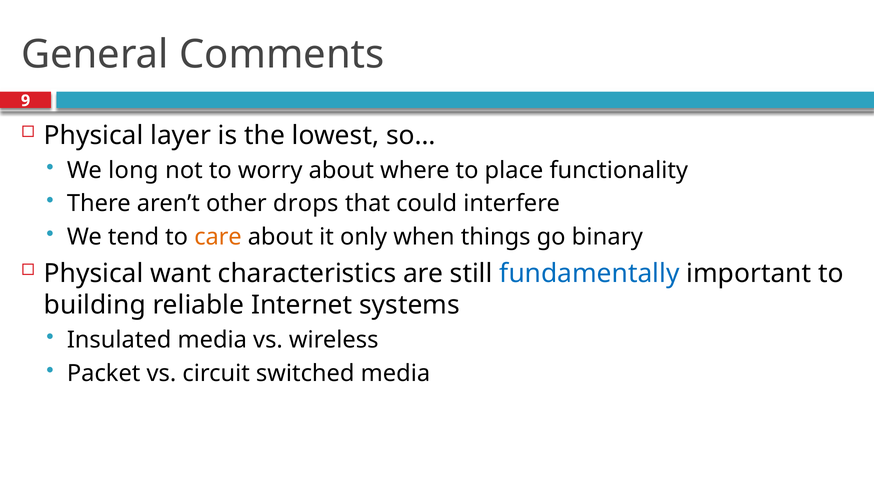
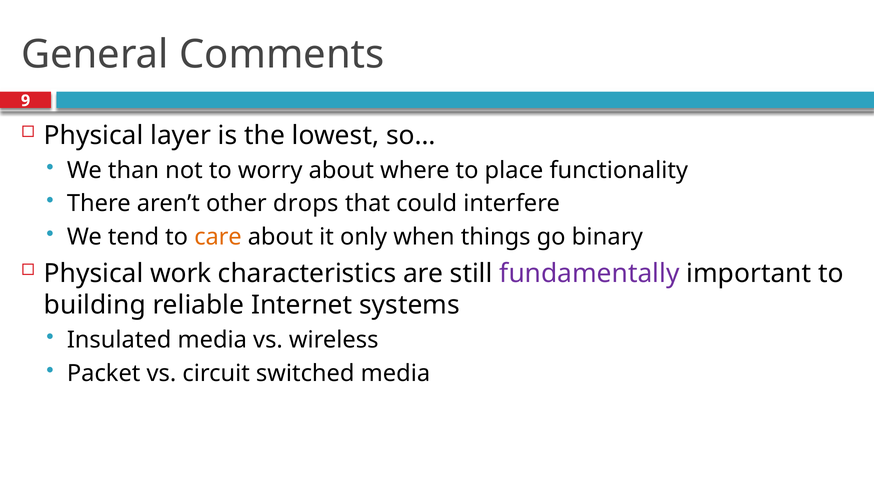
long: long -> than (134, 170)
want: want -> work (181, 274)
fundamentally colour: blue -> purple (590, 274)
